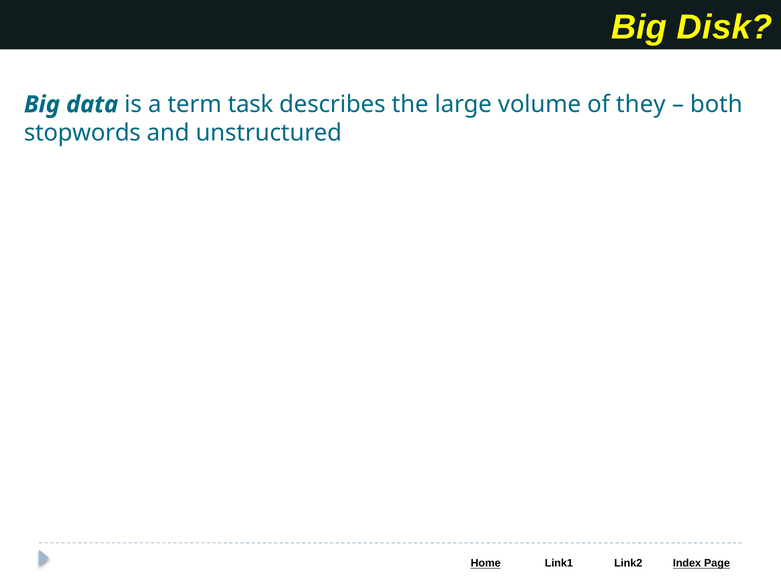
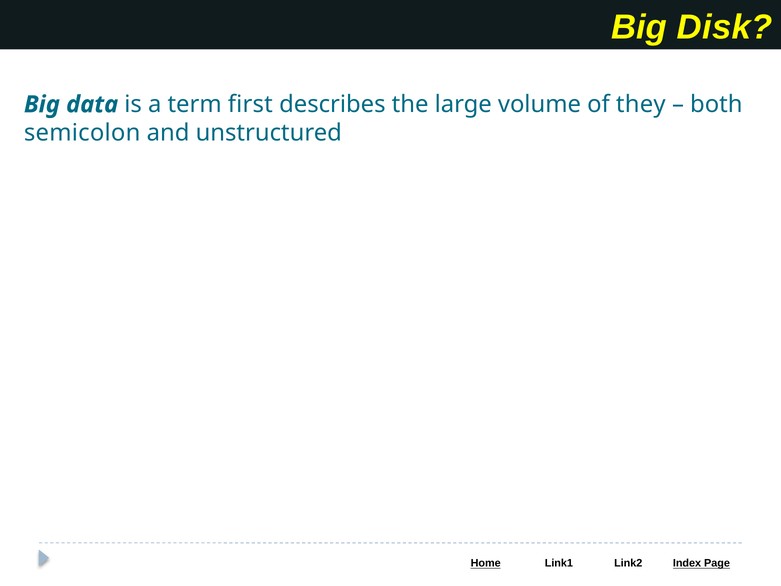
task: task -> first (250, 104)
stopwords: stopwords -> semicolon (82, 133)
